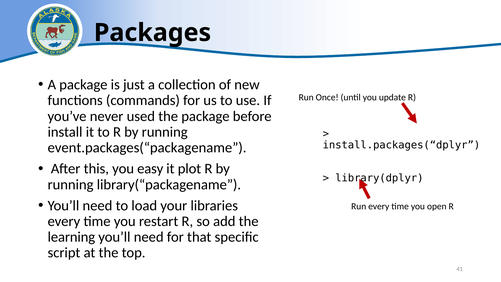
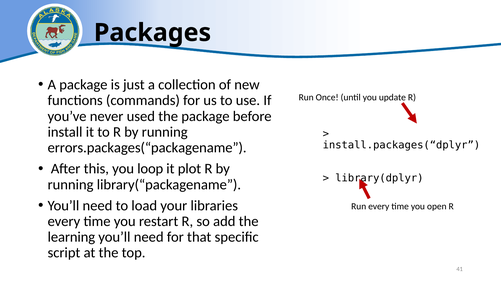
event.packages(“packagename: event.packages(“packagename -> errors.packages(“packagename (147, 148)
easy: easy -> loop (150, 169)
